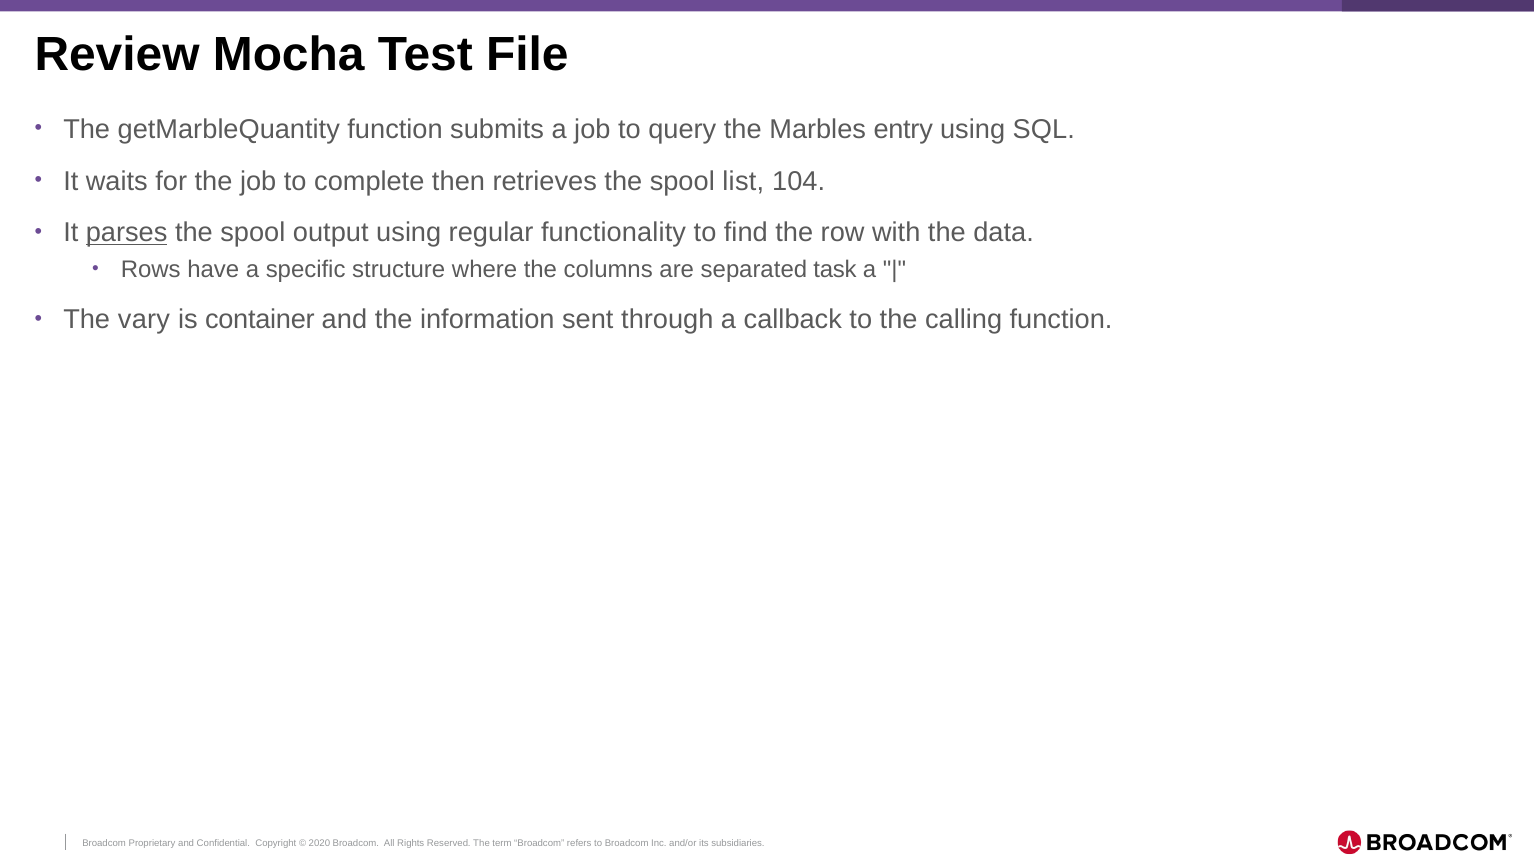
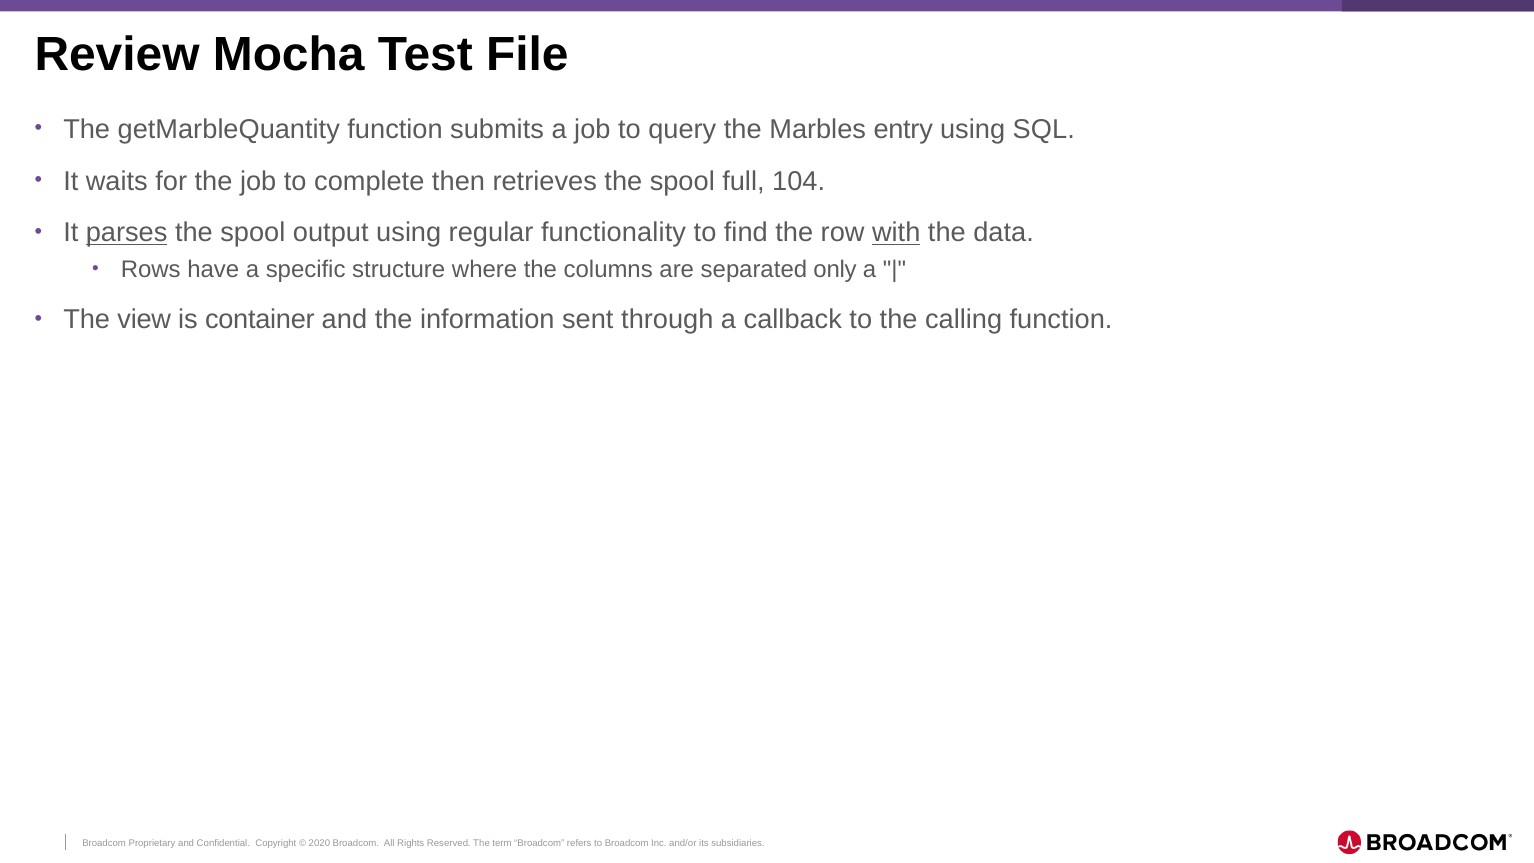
list: list -> full (743, 181)
with underline: none -> present (896, 233)
task: task -> only (835, 270)
vary: vary -> view (144, 320)
